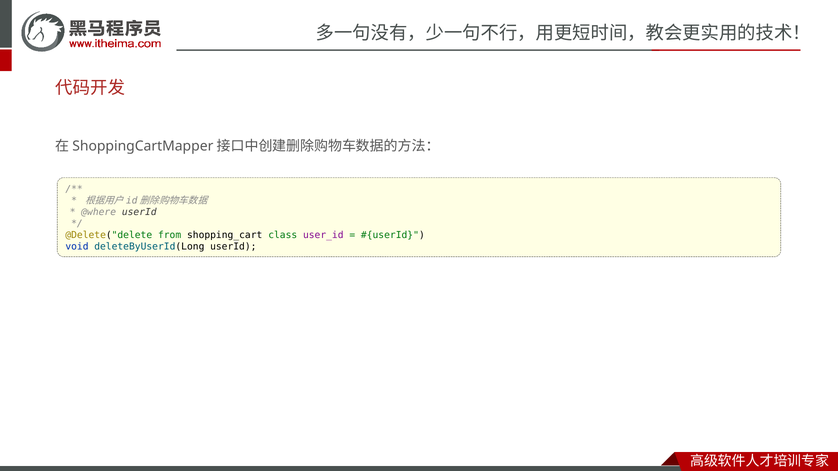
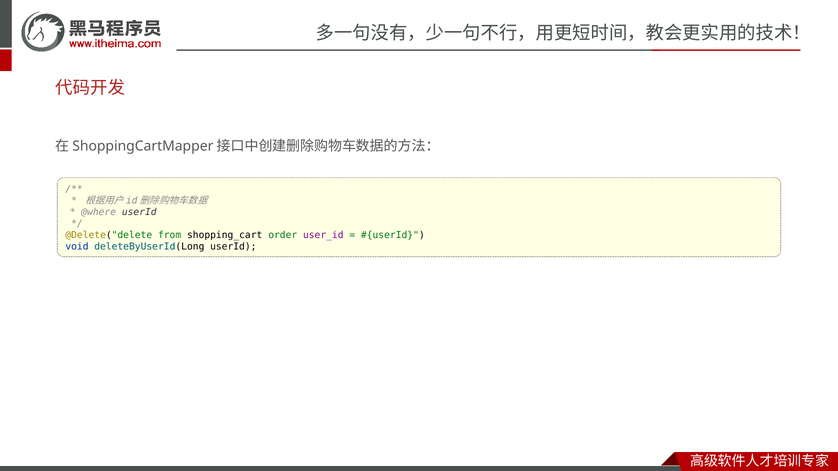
class: class -> order (283, 235)
